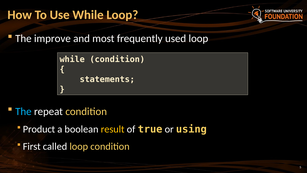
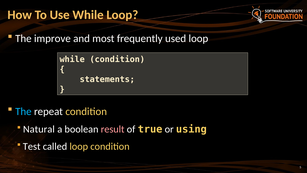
Product: Product -> Natural (39, 129)
result colour: yellow -> pink (113, 129)
First: First -> Test (32, 146)
